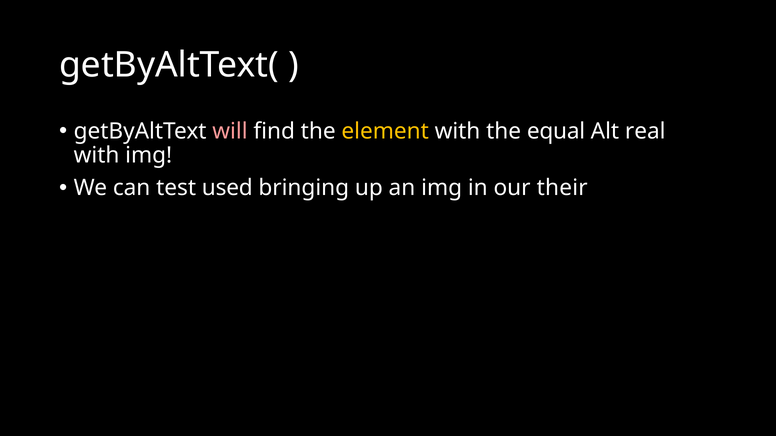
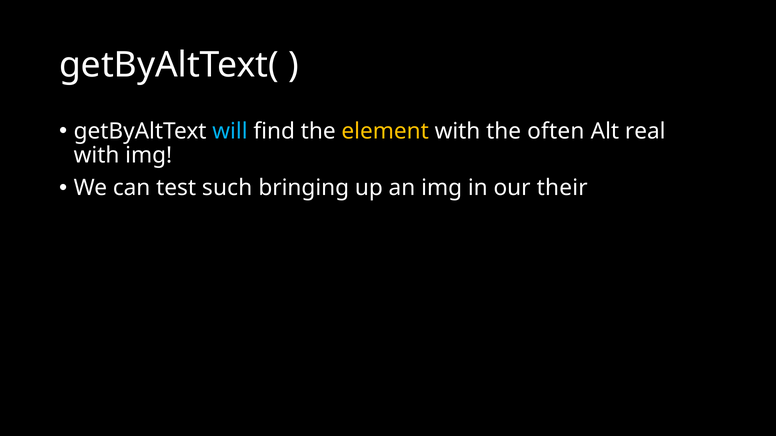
will colour: pink -> light blue (230, 131)
equal: equal -> often (556, 131)
used: used -> such (227, 188)
